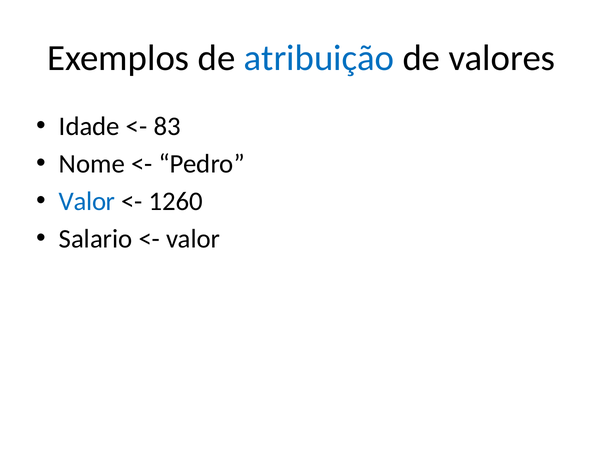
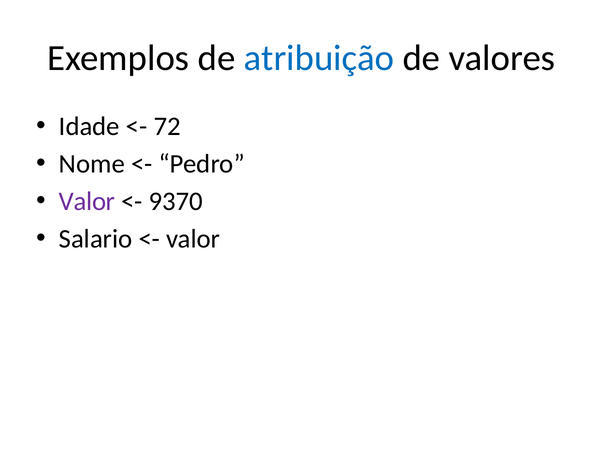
83: 83 -> 72 (167, 126)
Valor colour: blue -> purple (87, 202)
1260: 1260 -> 9370 (176, 202)
